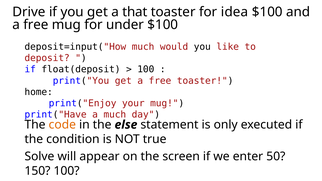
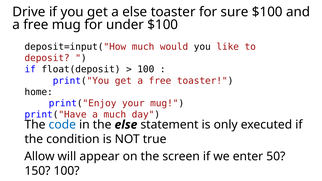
a that: that -> else (135, 12)
idea: idea -> sure (235, 12)
code colour: orange -> blue (62, 125)
Solve: Solve -> Allow (39, 156)
